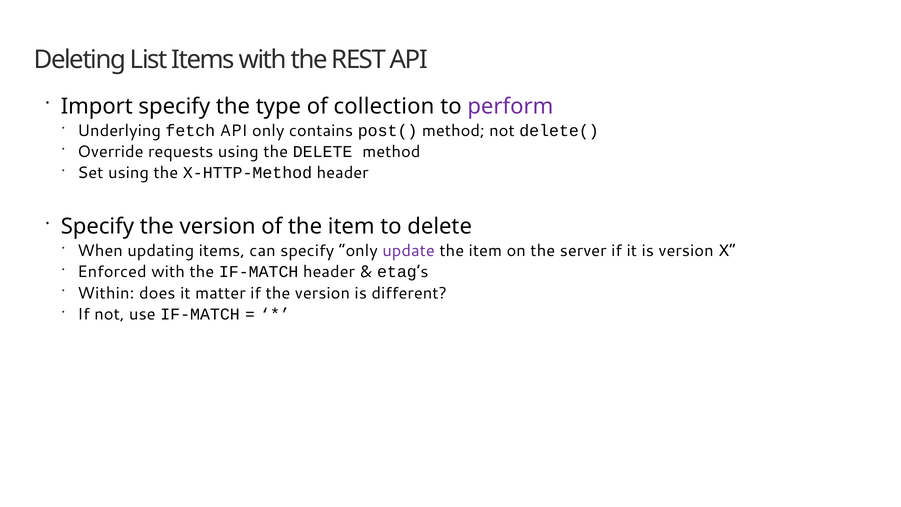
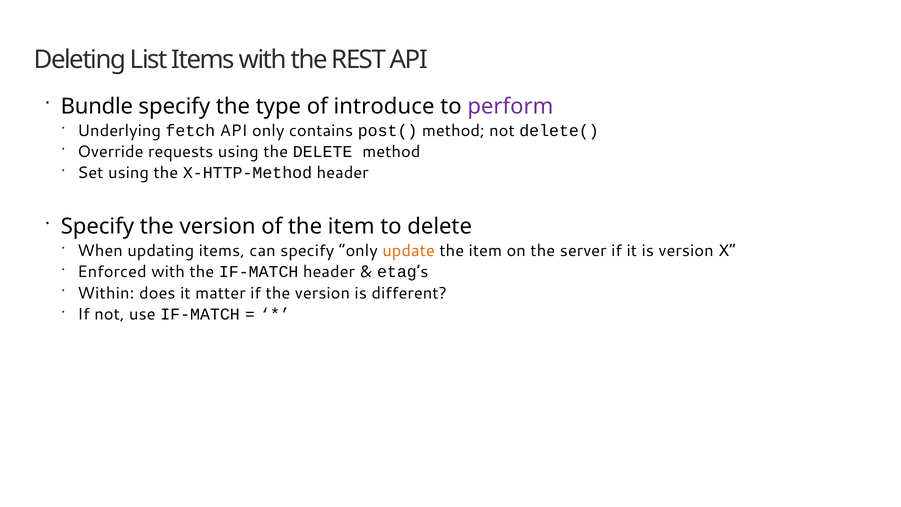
Import: Import -> Bundle (97, 106)
collection: collection -> introduce (384, 106)
update colour: purple -> orange (409, 251)
